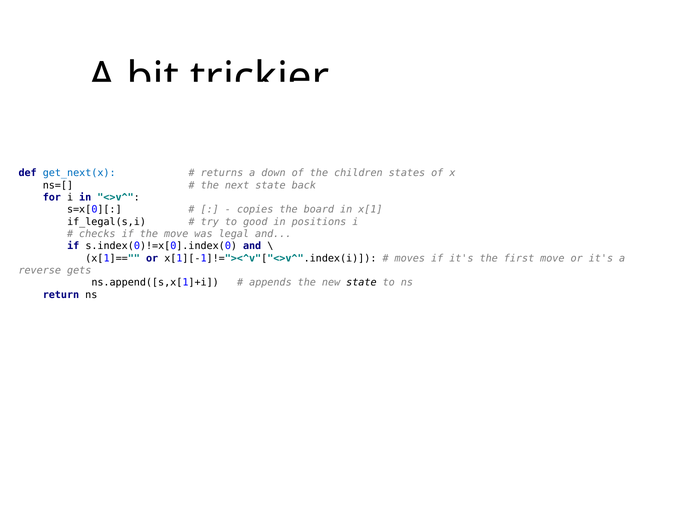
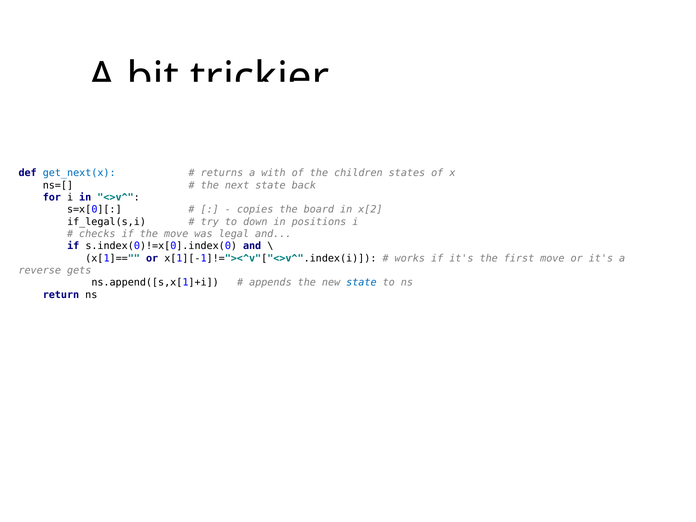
down: down -> with (274, 173)
x[1: x[1 -> x[2 (370, 210)
good: good -> down (255, 222)
moves: moves -> works (410, 258)
state colour: black -> blue (361, 283)
